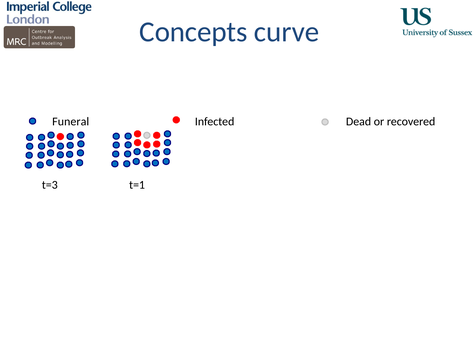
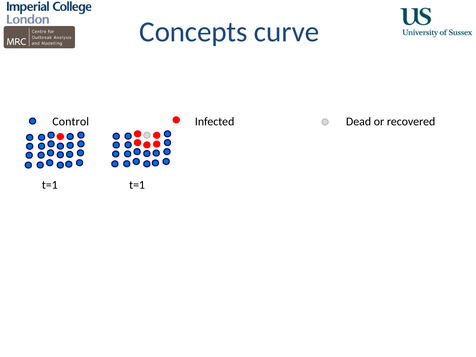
Funeral: Funeral -> Control (71, 122)
t=3: t=3 -> t=1 (50, 185)
